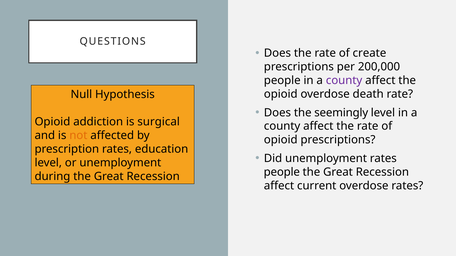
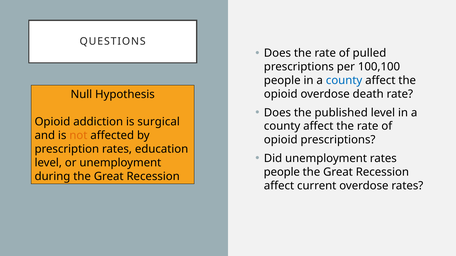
create: create -> pulled (369, 53)
200,000: 200,000 -> 100,100 (379, 67)
county colour: purple -> blue (344, 81)
seemingly: seemingly -> published (341, 113)
